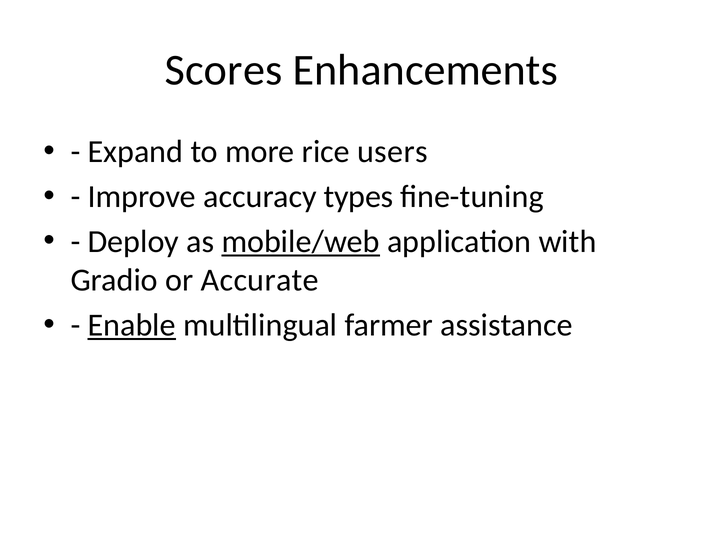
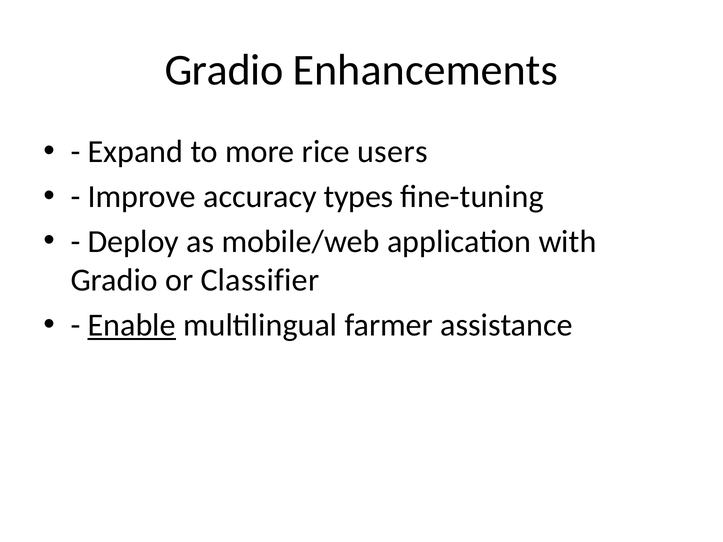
Scores: Scores -> Gradio (224, 70)
mobile/web underline: present -> none (301, 242)
Accurate: Accurate -> Classifier (260, 280)
